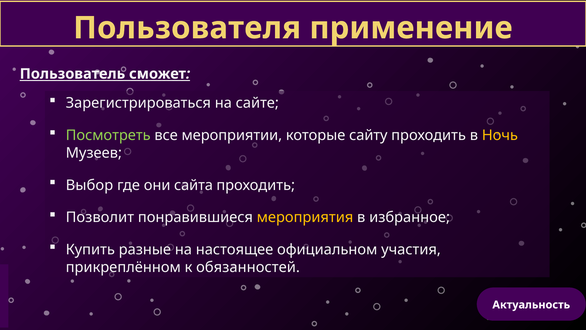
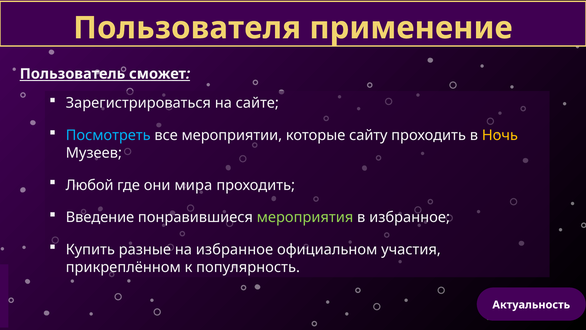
Посмотреть colour: light green -> light blue (108, 135)
Выбор: Выбор -> Любой (90, 185)
сайта: сайта -> мира (193, 185)
Позволит: Позволит -> Введение (100, 217)
мероприятия colour: yellow -> light green (305, 217)
на настоящее: настоящее -> избранное (234, 249)
обязанностей: обязанностей -> популярность (248, 267)
